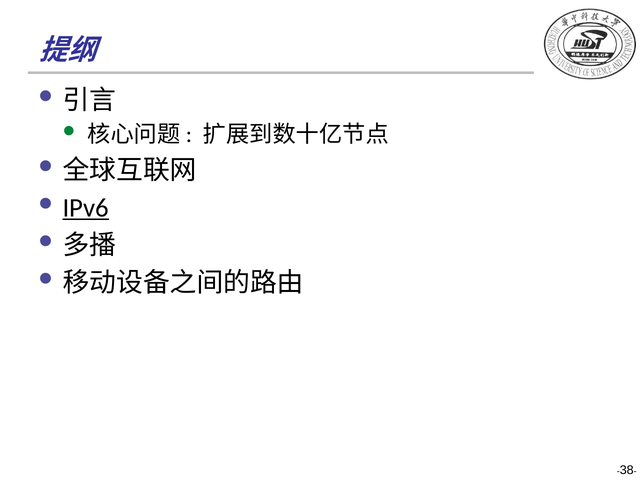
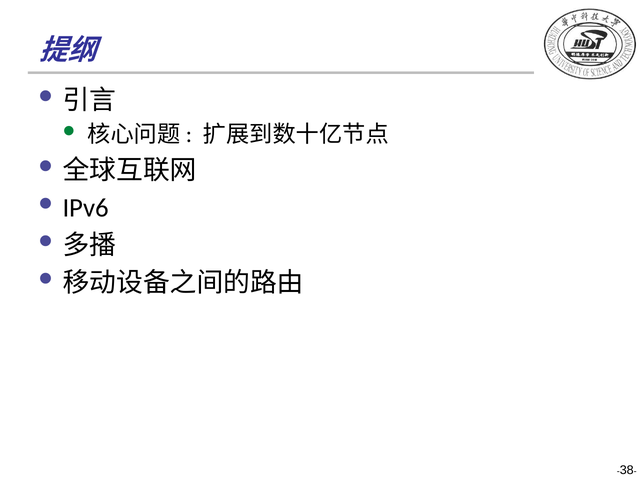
IPv6 underline: present -> none (86, 208)
